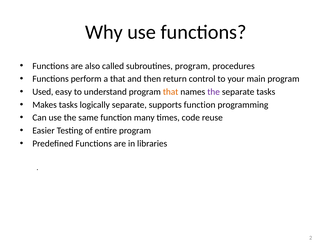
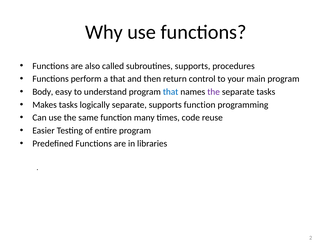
subroutines program: program -> supports (193, 66)
Used: Used -> Body (43, 92)
that colour: orange -> blue (171, 92)
